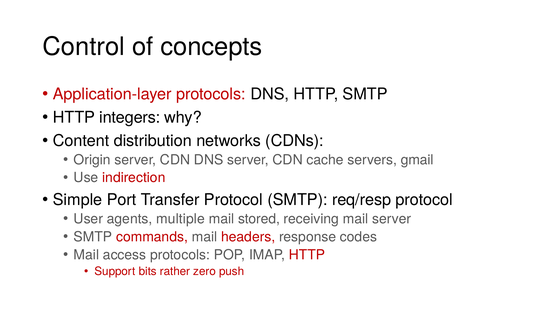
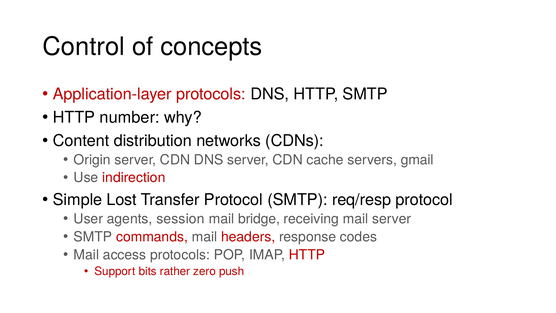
integers: integers -> number (130, 117)
Port: Port -> Lost (122, 200)
multiple: multiple -> session (181, 219)
stored: stored -> bridge (259, 219)
